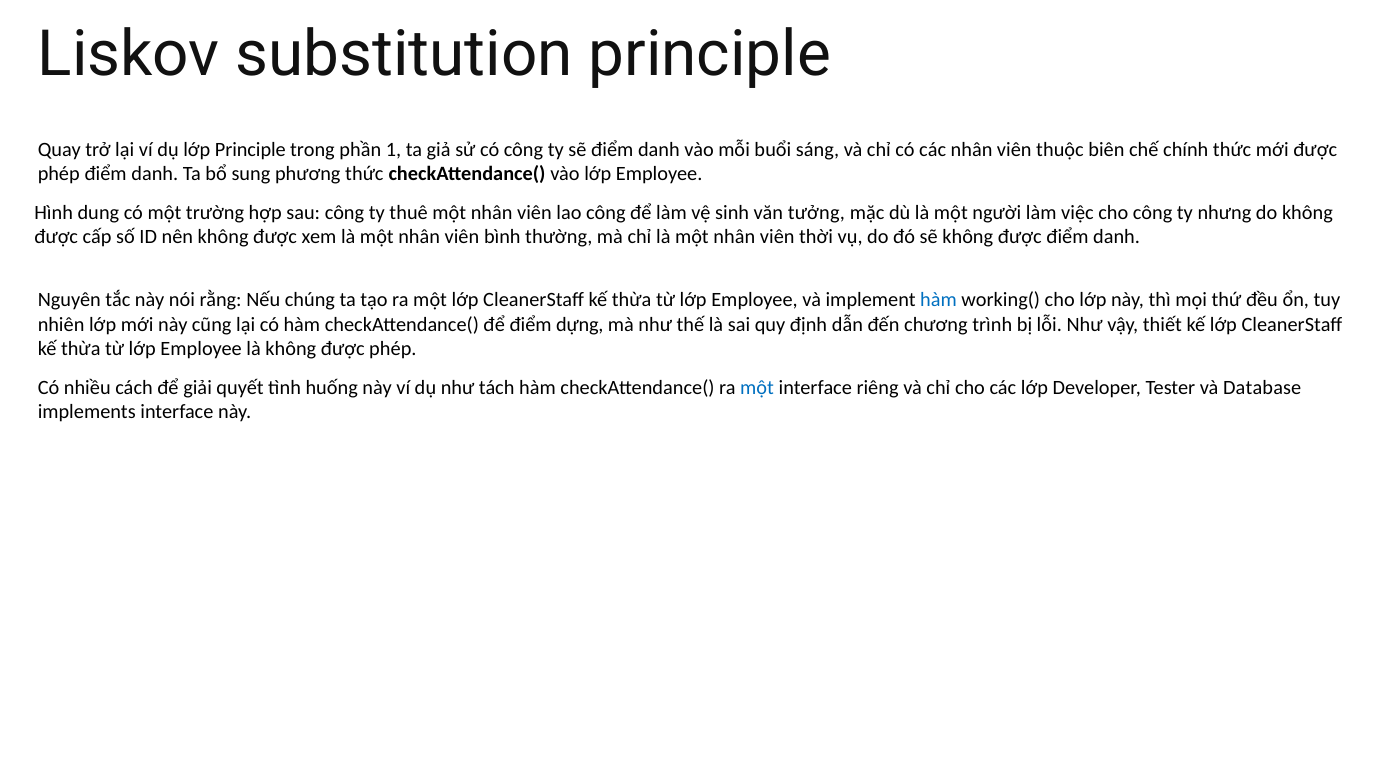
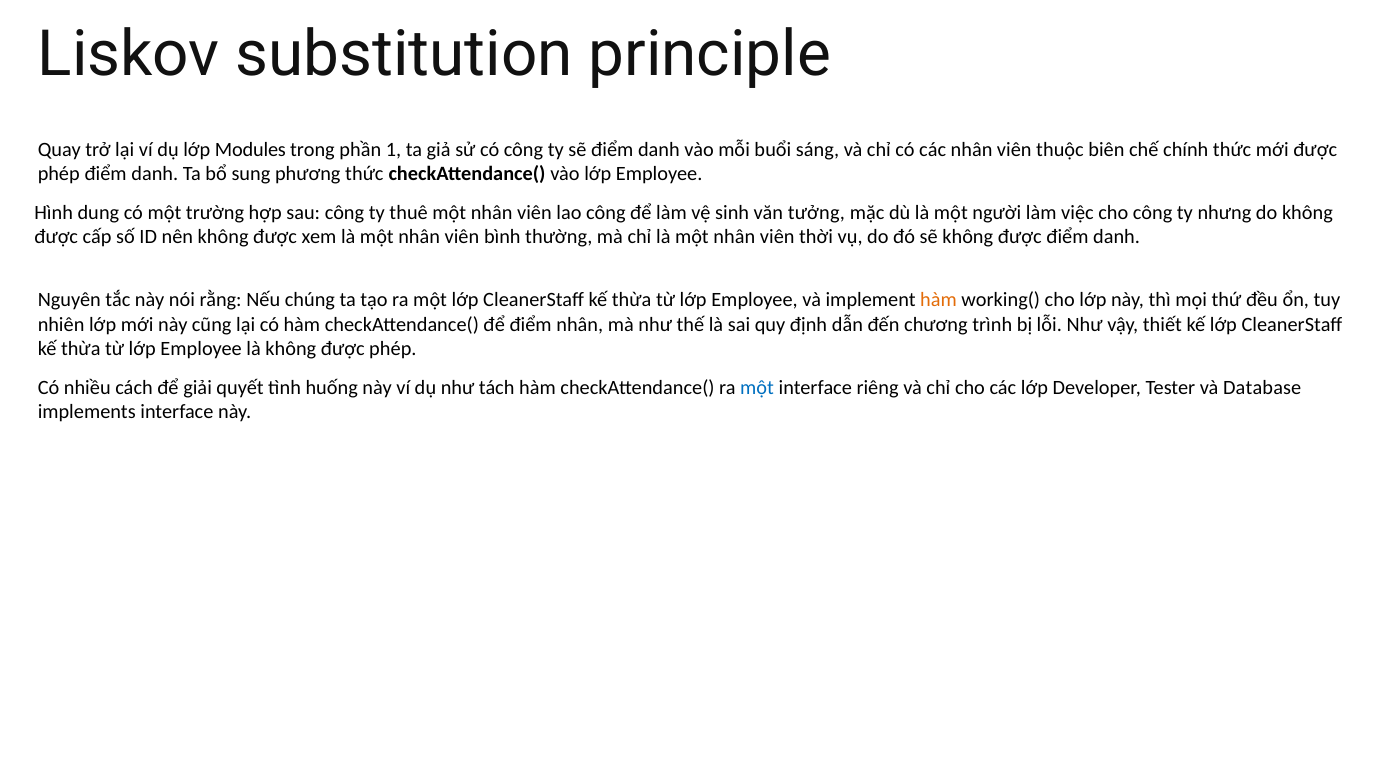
lớp Principle: Principle -> Modules (250, 150)
hàm colour: blue -> orange (938, 300)
điểm dựng: dựng -> nhân (580, 324)
